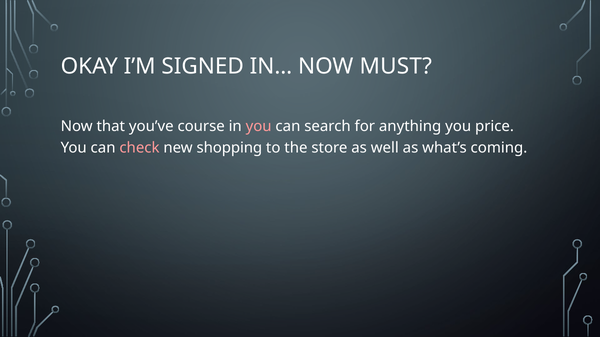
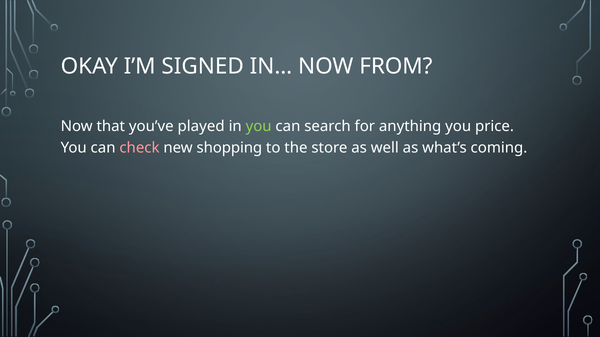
MUST: MUST -> FROM (396, 67)
course: course -> played (201, 127)
you colour: pink -> light green (259, 127)
